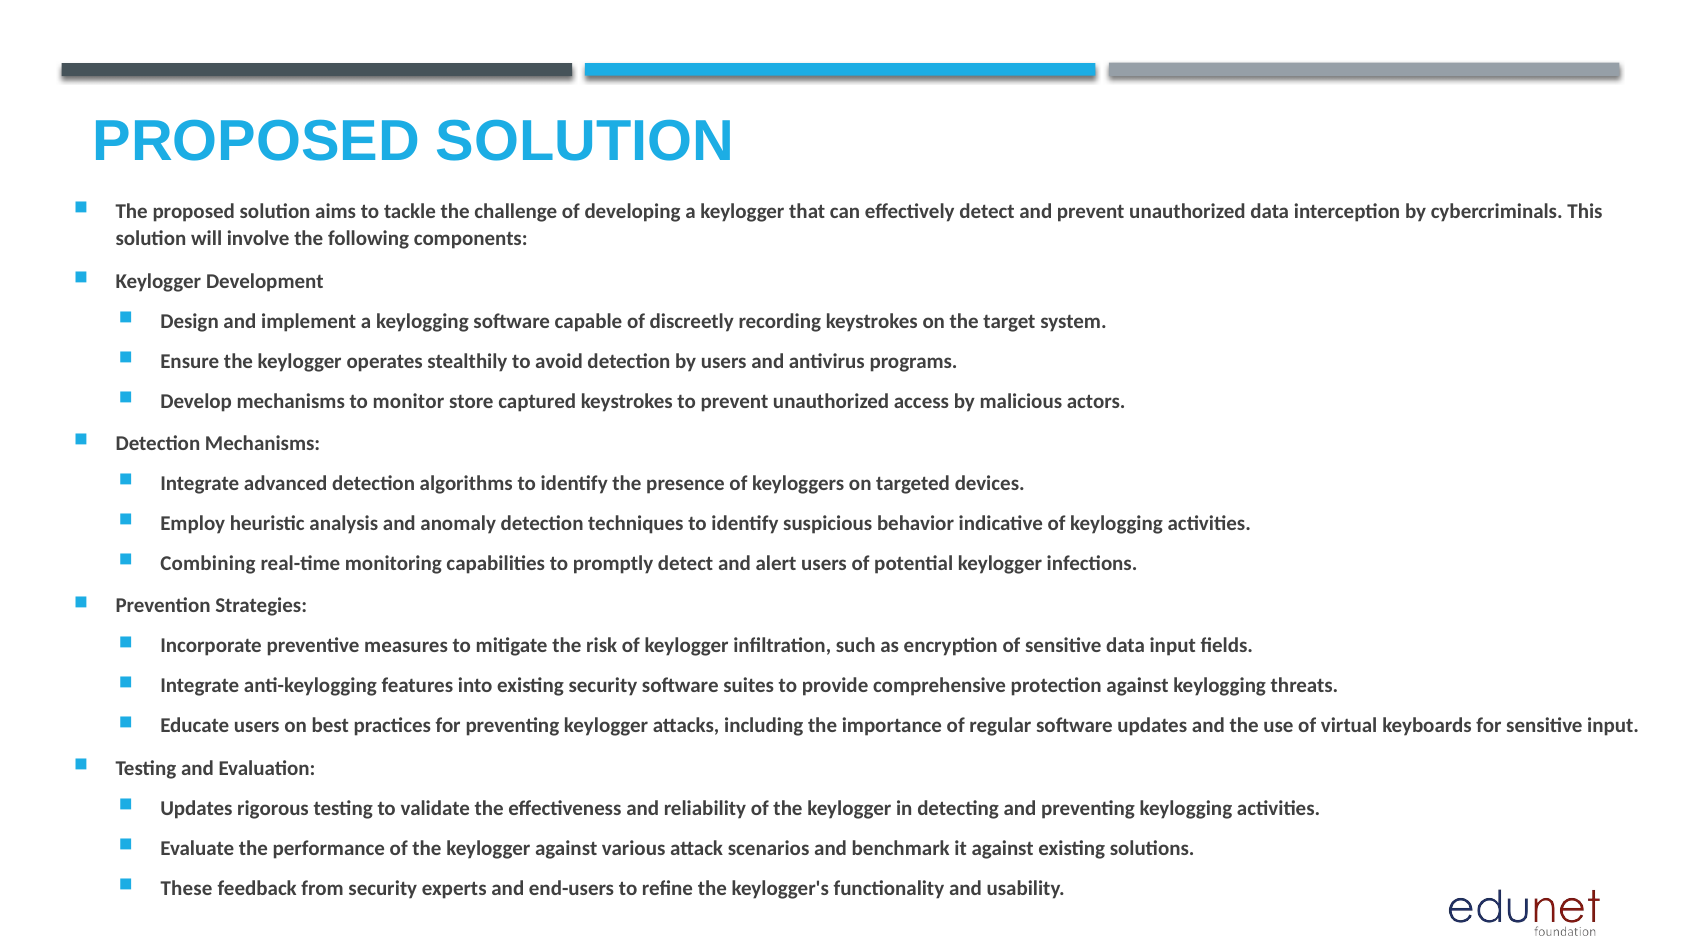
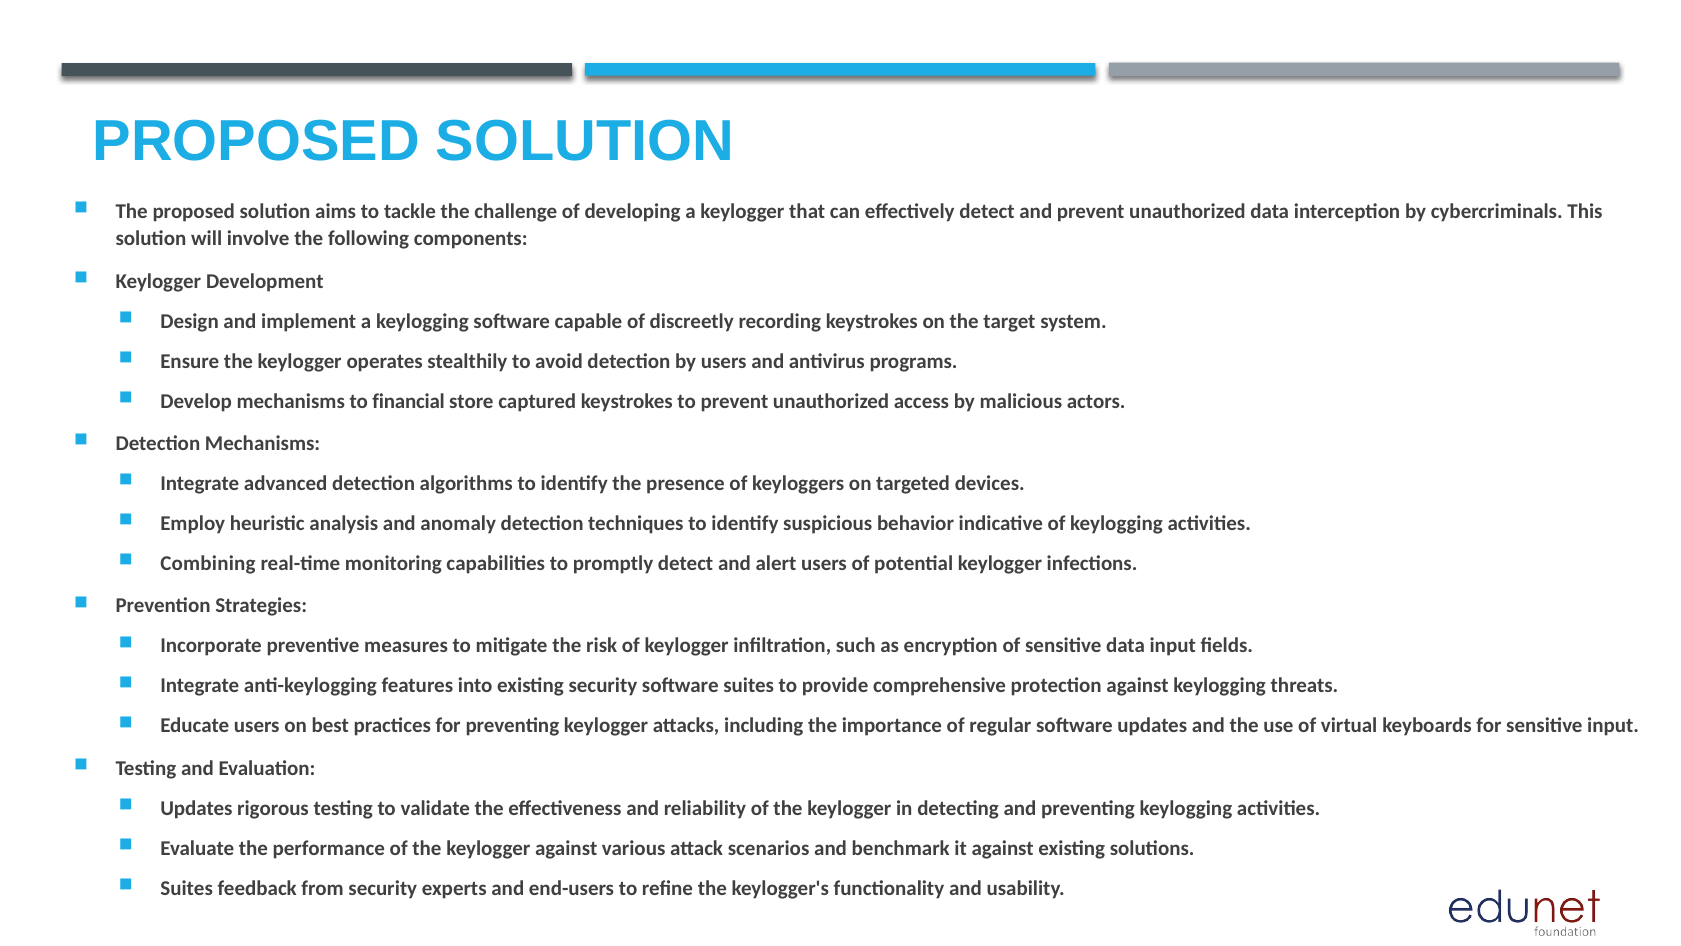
monitor: monitor -> financial (409, 401)
These: These -> Suites (187, 888)
